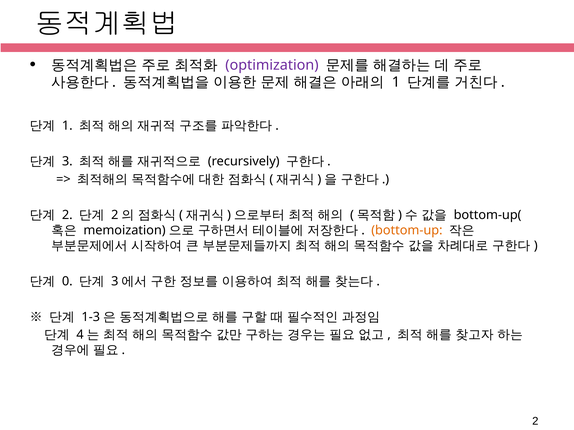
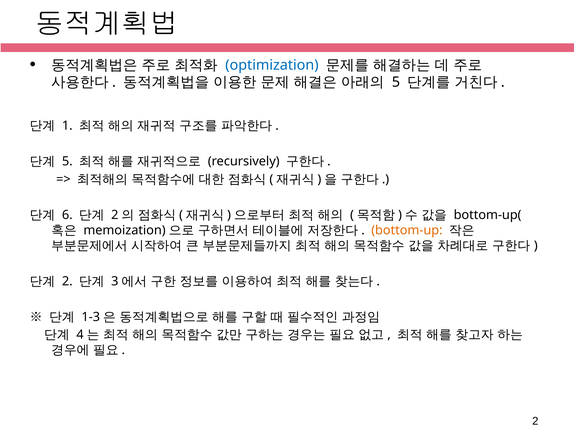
optimization colour: purple -> blue (272, 65)
1: 1 -> 5 (396, 82)
3: 3 -> 5 (67, 162)
2: 2 -> 6 (67, 215)
0: 0 -> 2 (67, 281)
